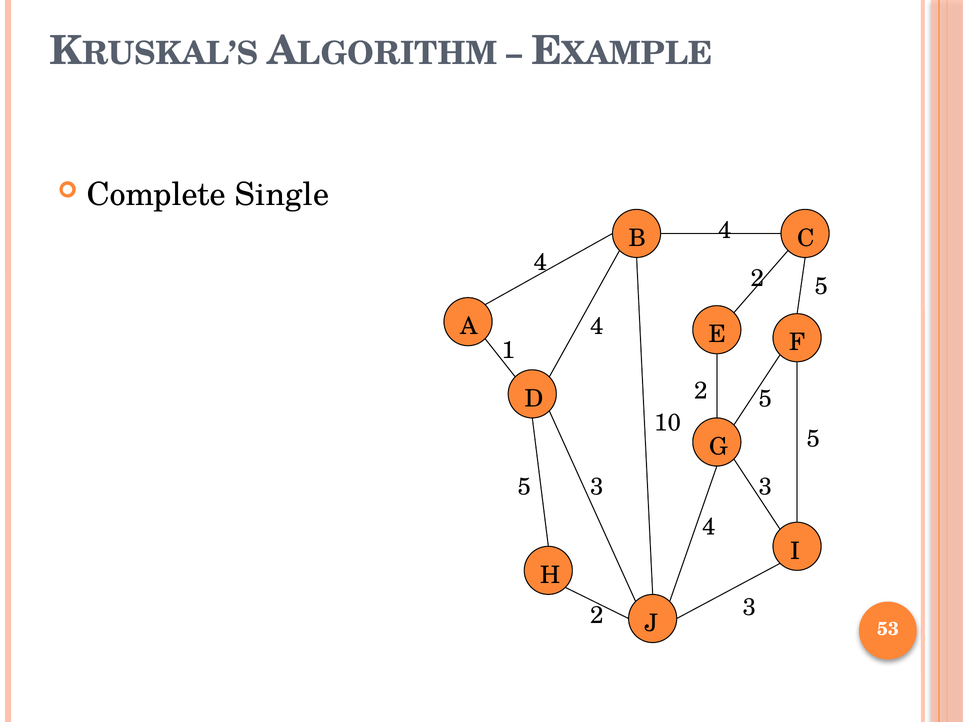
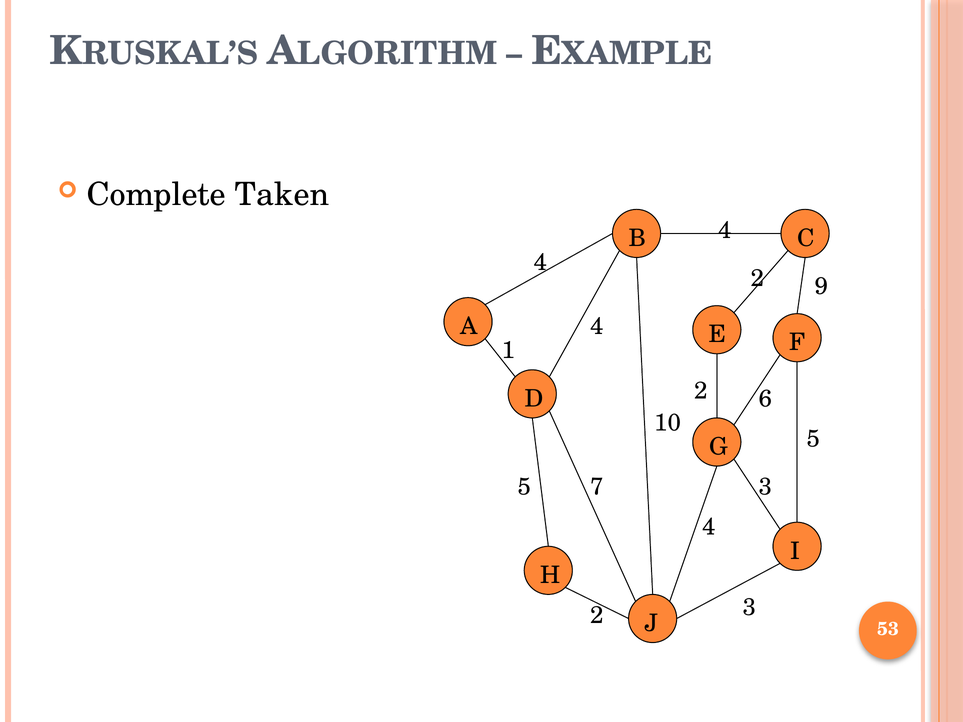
Single: Single -> Taken (282, 195)
5: 5 -> 9 (821, 286)
5: 5 -> 6 (765, 399)
3: 3 -> 7 (597, 487)
